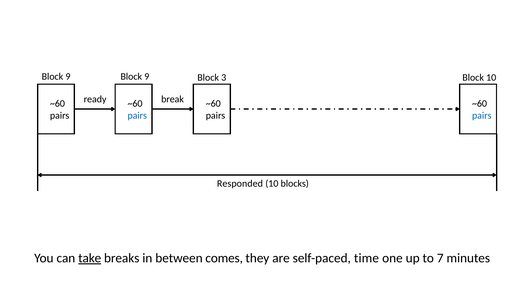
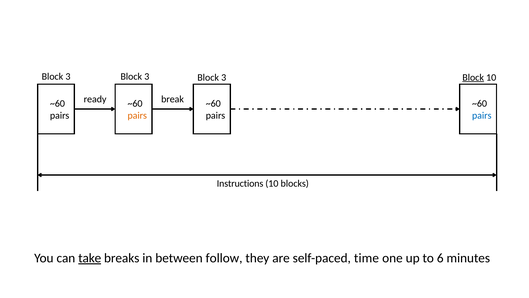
9: 9 -> 3 (68, 77)
9: 9 -> 3 (147, 77)
Block underline: none -> present (473, 77)
pairs colour: blue -> orange (137, 115)
Responded: Responded -> Instructions (240, 183)
comes: comes -> follow (224, 258)
7: 7 -> 6 (440, 258)
